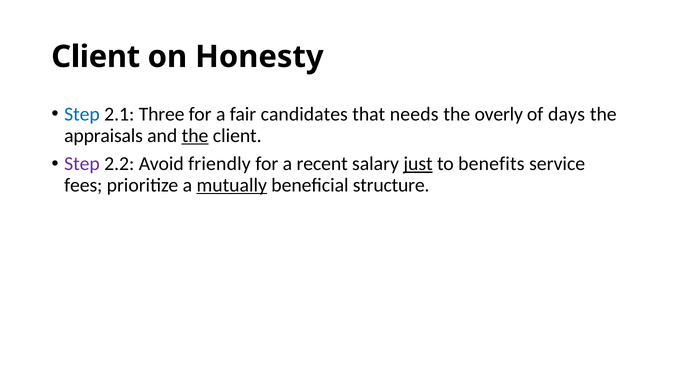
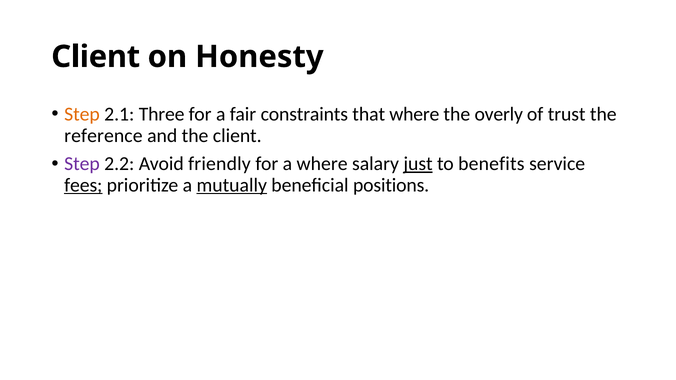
Step colour: blue -> orange (82, 114)
candidates: candidates -> constraints (304, 114)
that needs: needs -> where (414, 114)
days: days -> trust (567, 114)
appraisals: appraisals -> reference (103, 136)
the underline: present -> none (195, 136)
a recent: recent -> where (322, 164)
fees underline: none -> present (83, 185)
structure: structure -> positions (391, 185)
